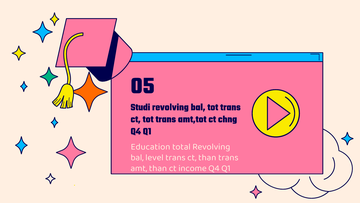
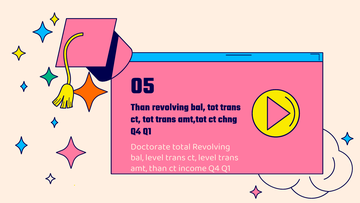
Studi: Studi -> Than (140, 107)
Education: Education -> Doctorate (151, 146)
ct than: than -> level (207, 157)
